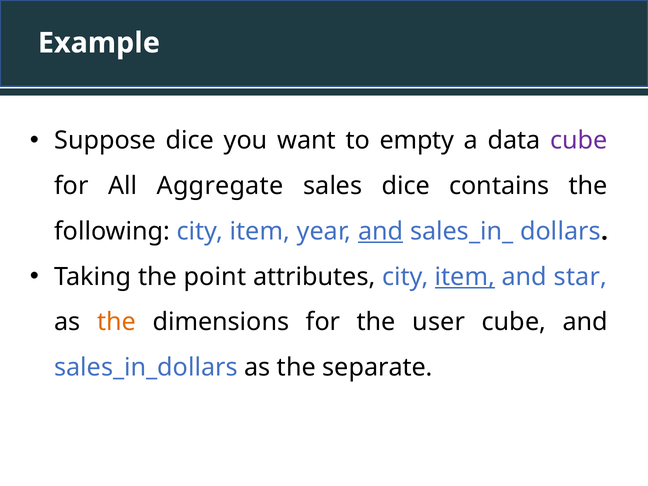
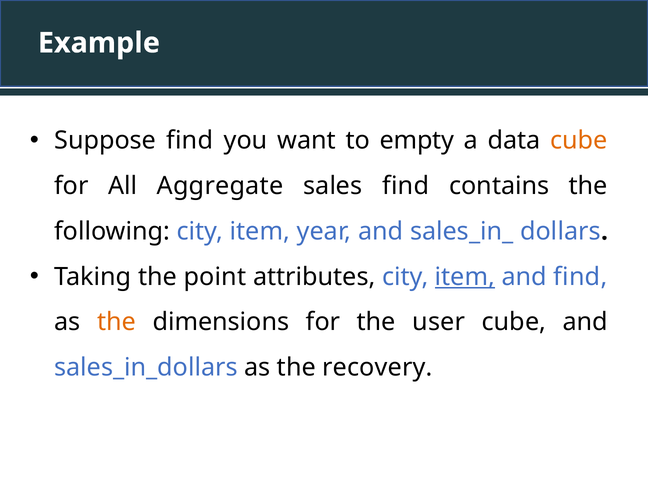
Suppose dice: dice -> find (190, 141)
cube colour: purple -> orange (579, 141)
sales dice: dice -> find (406, 186)
and underline: present -> none (381, 231)
and star: star -> find (580, 277)
separate: separate -> recovery (377, 368)
